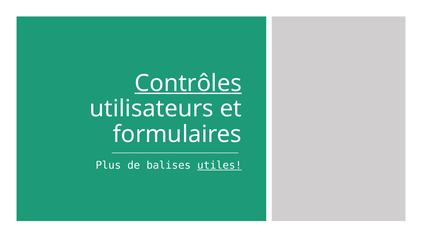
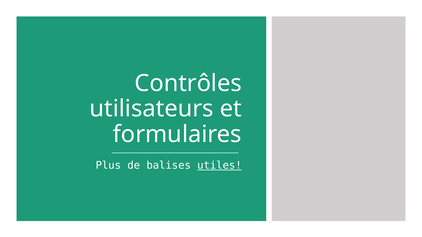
Contrôles underline: present -> none (188, 83)
